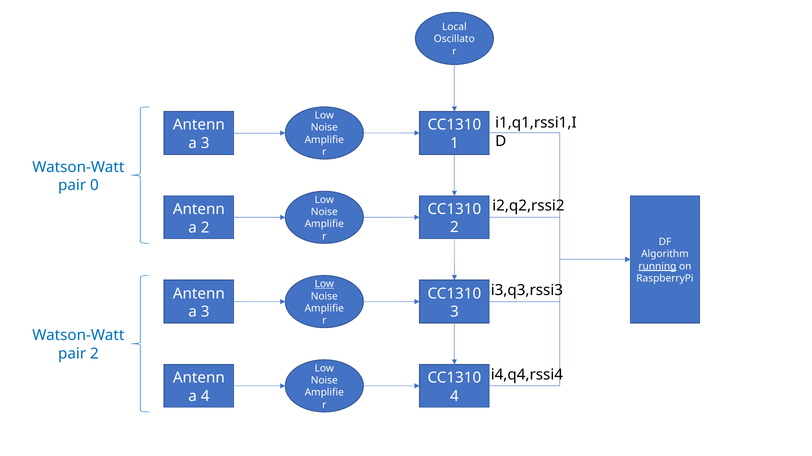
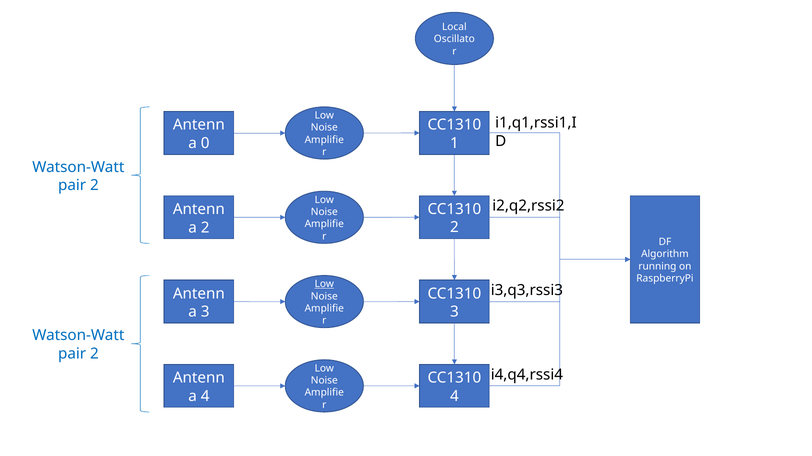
3: 3 -> 0 (205, 143)
0: 0 -> 2 (94, 186)
running underline: present -> none (657, 267)
